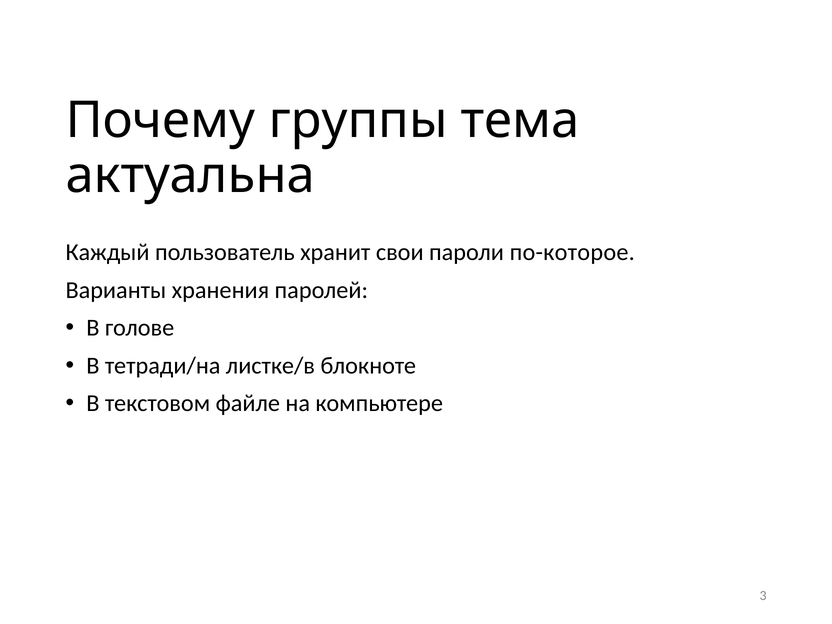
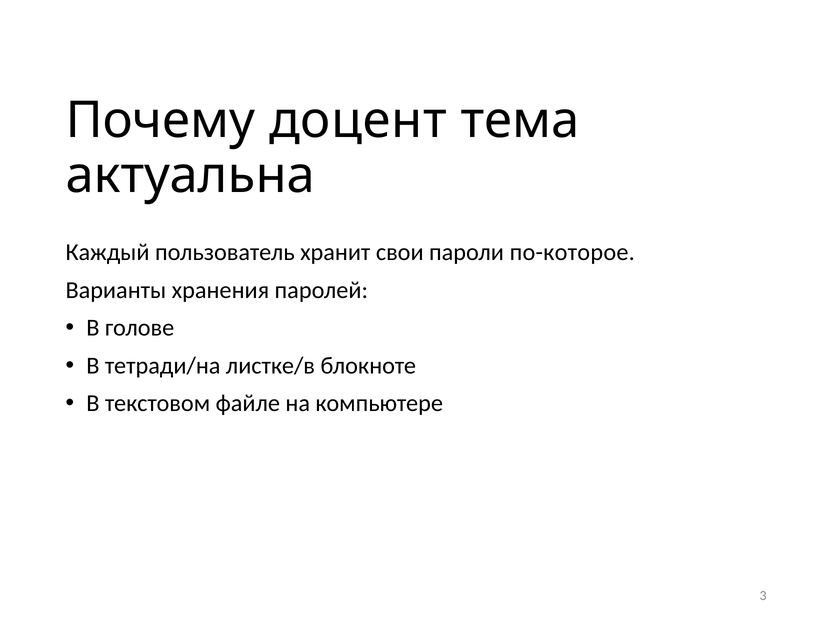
группы: группы -> доцент (358, 120)
